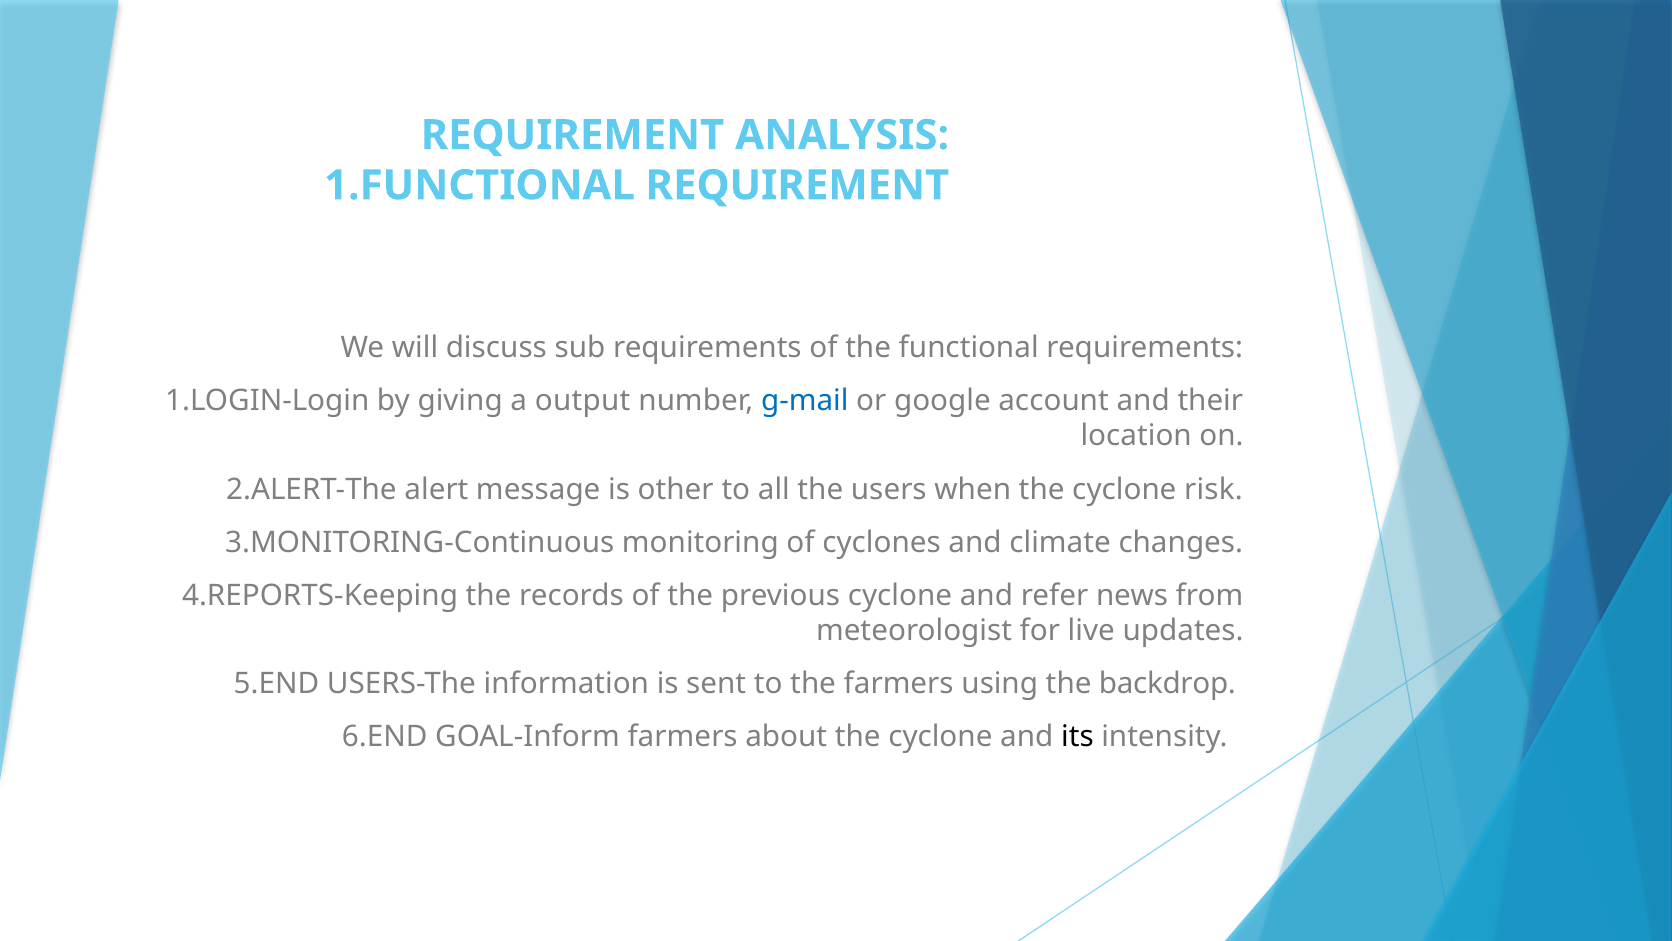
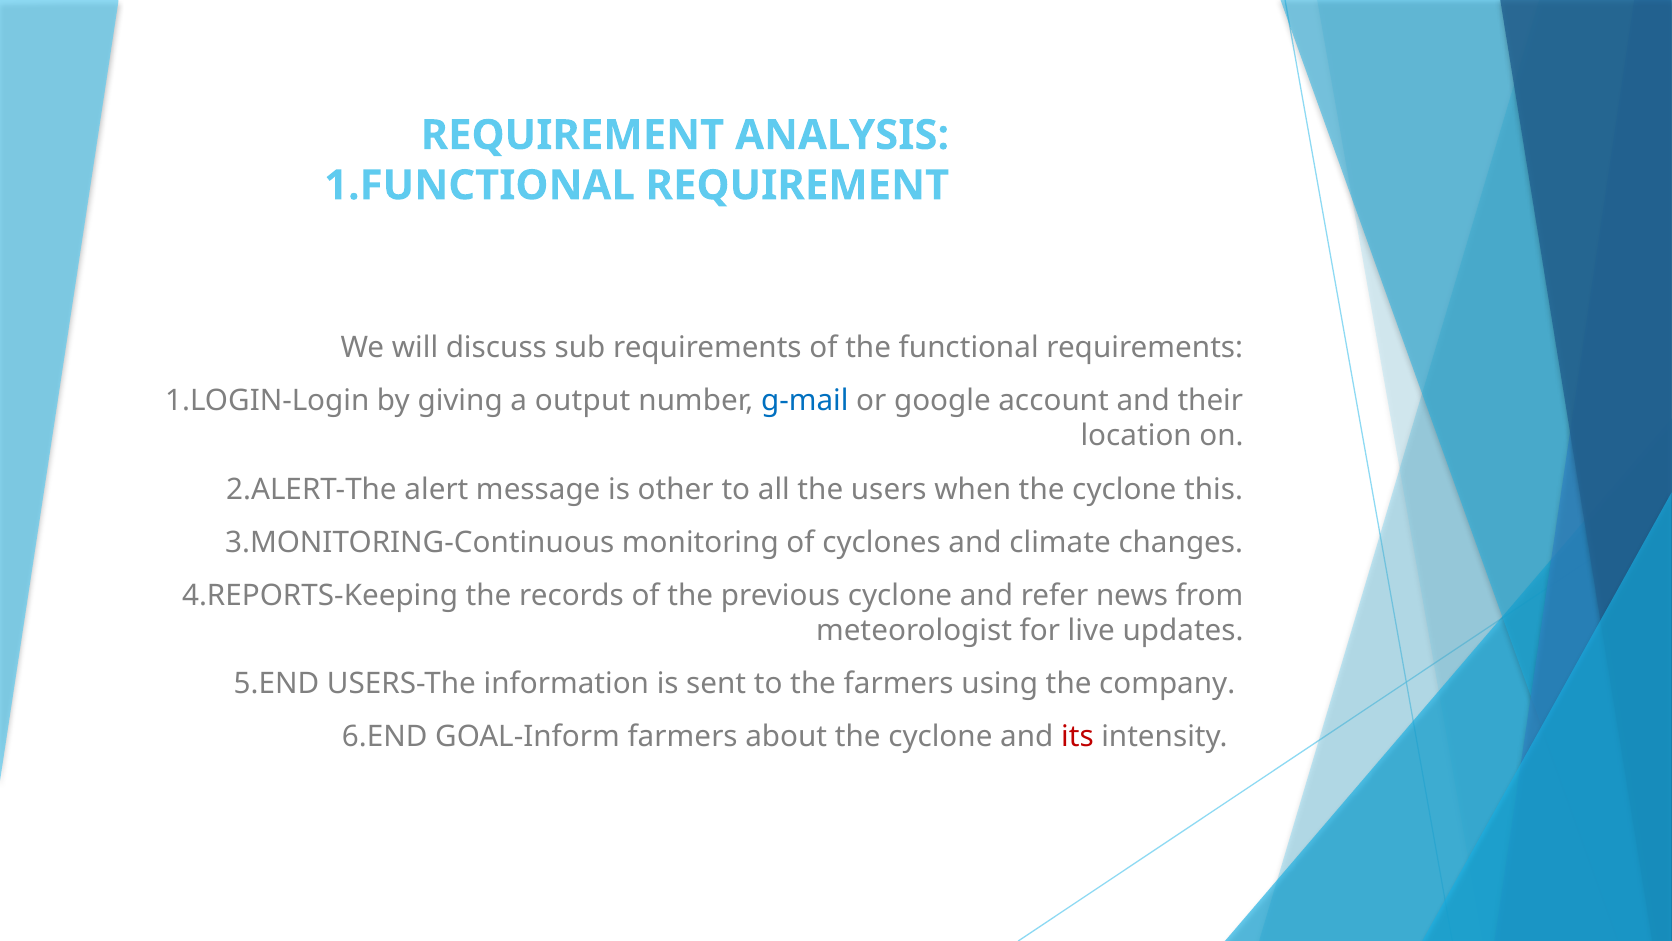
risk: risk -> this (1214, 489)
backdrop: backdrop -> company (1167, 683)
its colour: black -> red (1077, 736)
